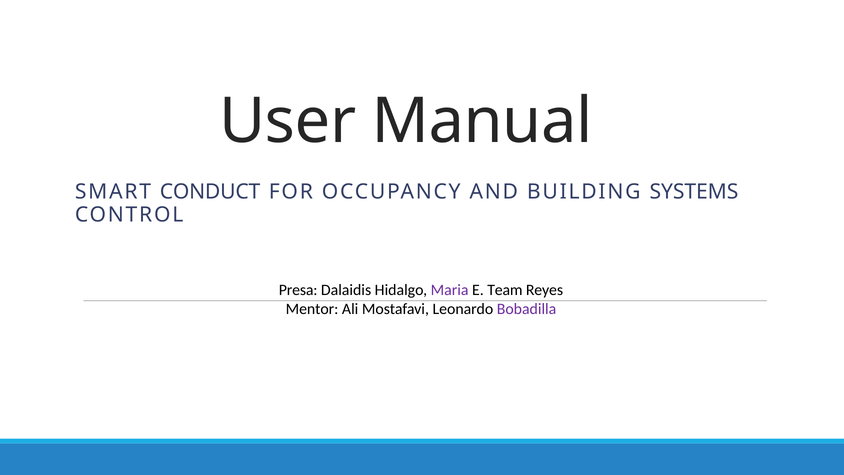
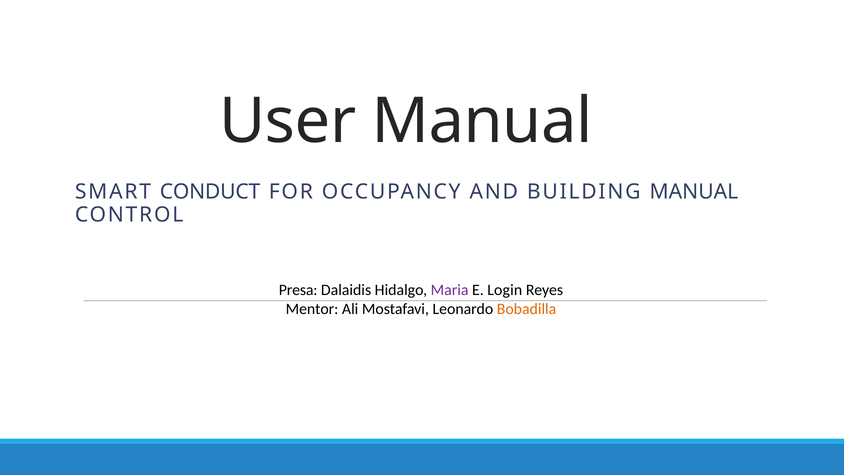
BUILDING SYSTEMS: SYSTEMS -> MANUAL (694, 192)
Team: Team -> Login (505, 290)
Bobadilla colour: purple -> orange (527, 309)
